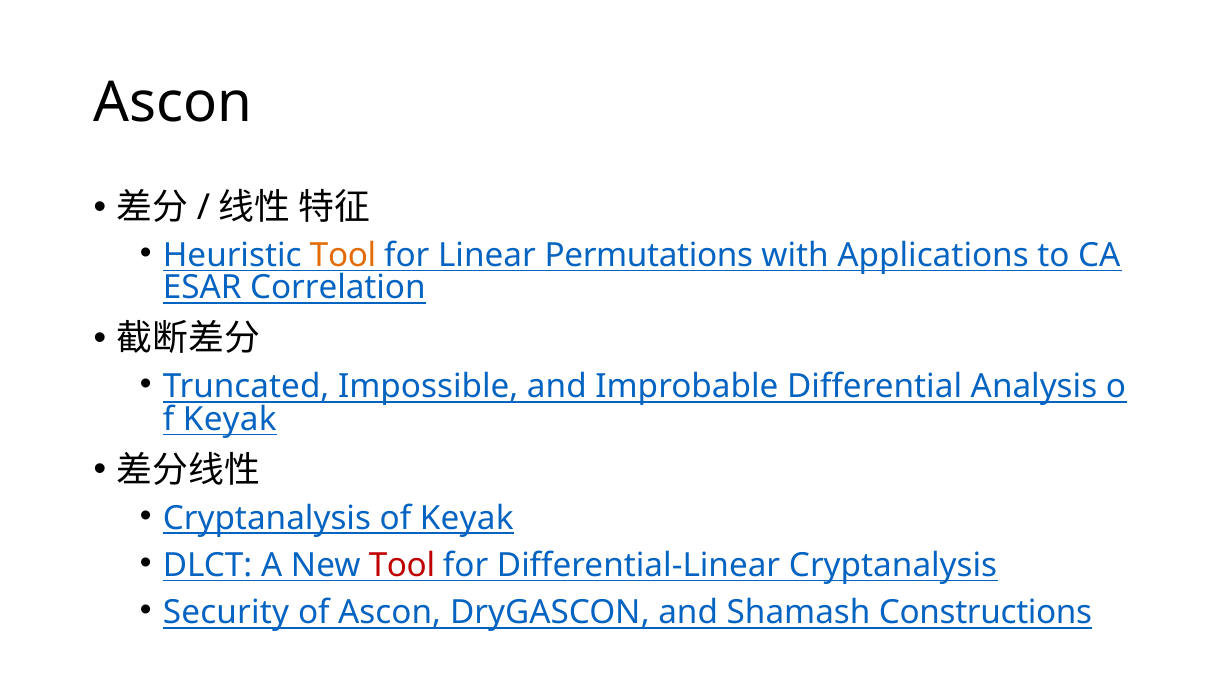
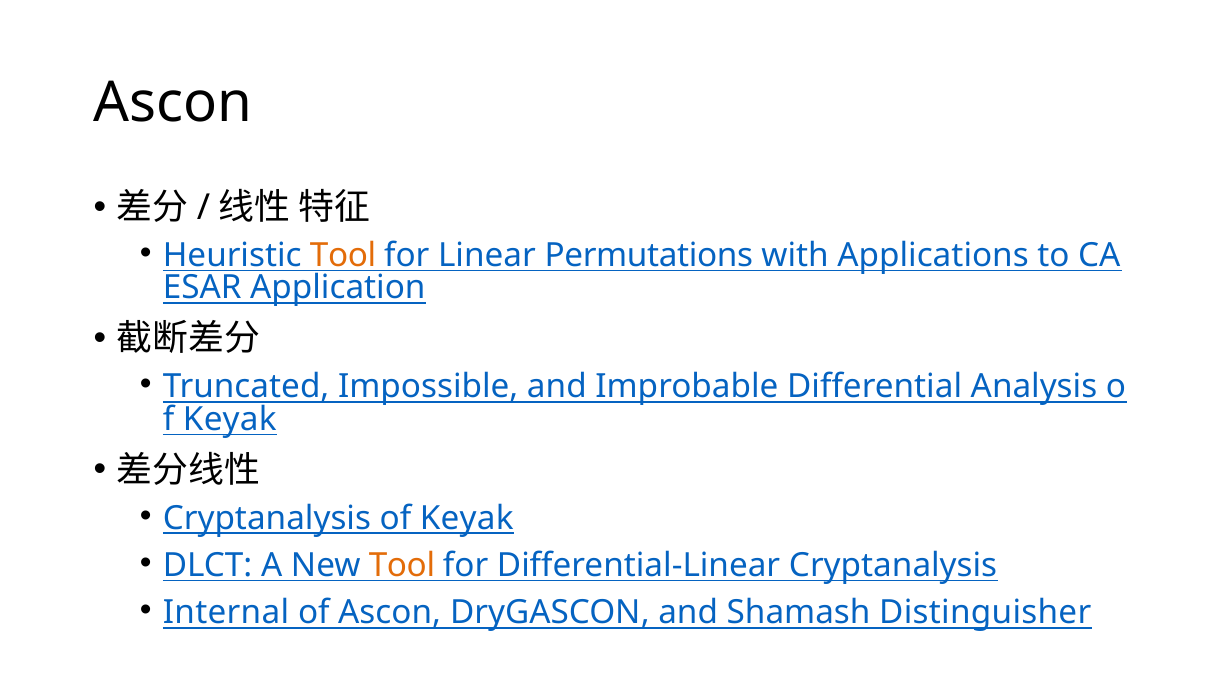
Correlation: Correlation -> Application (338, 288)
Tool colour: red -> orange (402, 566)
Security: Security -> Internal (226, 613)
Constructions: Constructions -> Distinguisher (985, 613)
